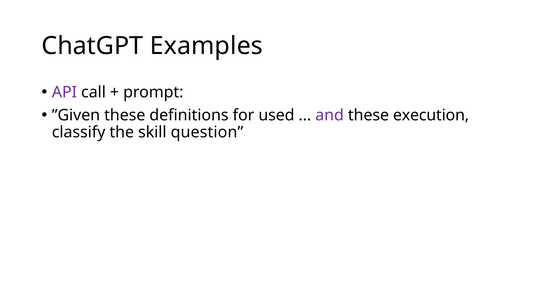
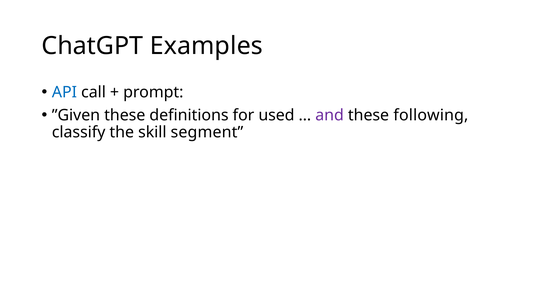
API colour: purple -> blue (64, 92)
execution: execution -> following (431, 115)
question: question -> segment (207, 132)
